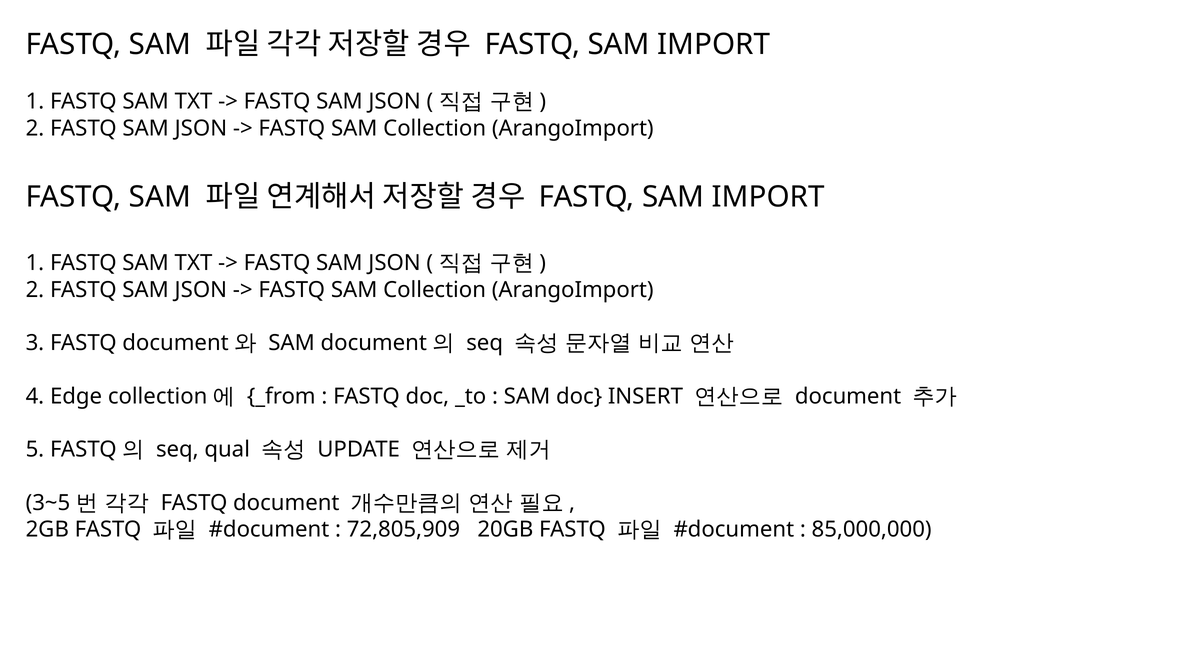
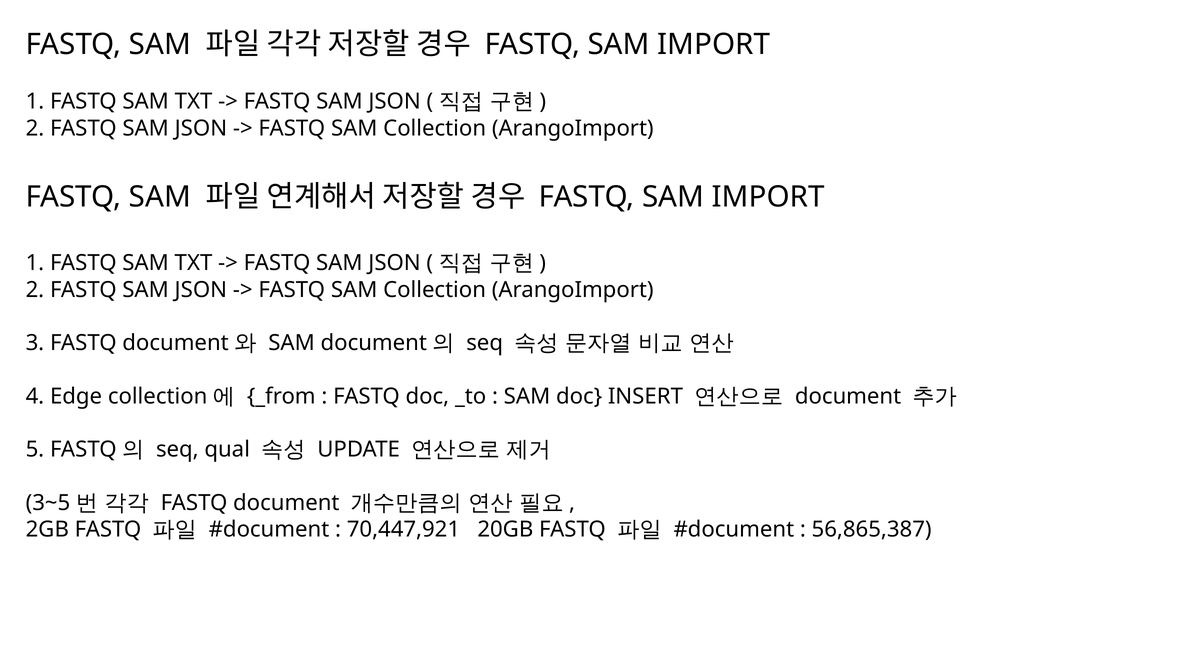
72,805,909: 72,805,909 -> 70,447,921 (403, 529)
85,000,000: 85,000,000 -> 56,865,387 (872, 529)
